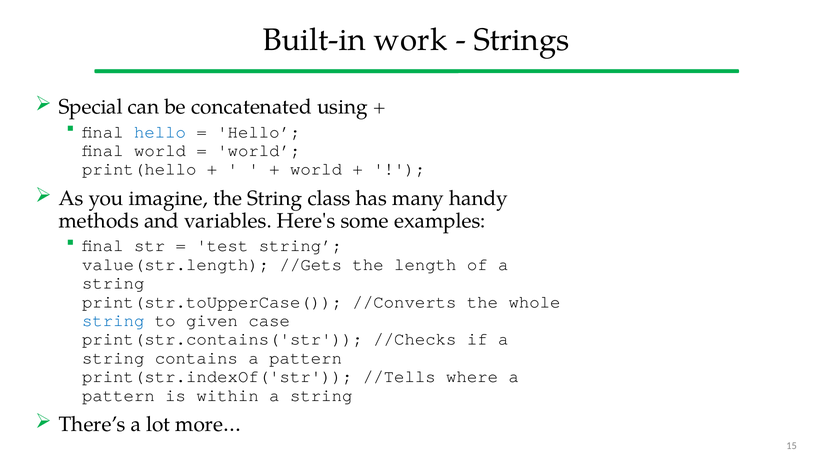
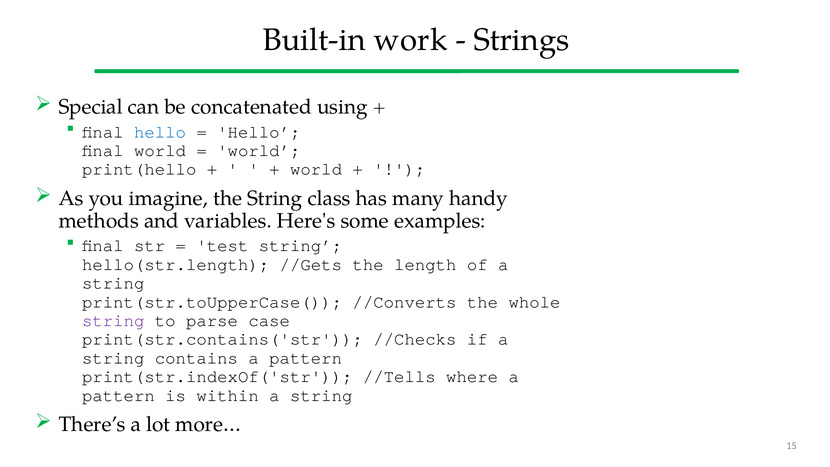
value(str.length: value(str.length -> hello(str.length (176, 264)
string colour: blue -> purple (113, 320)
given: given -> parse (212, 320)
